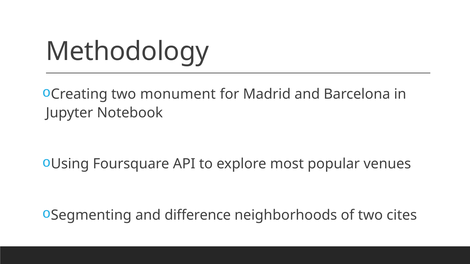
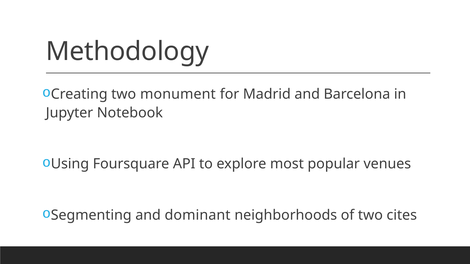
difference: difference -> dominant (198, 215)
